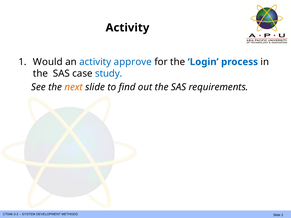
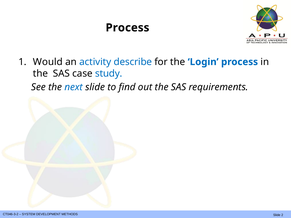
Activity: Activity -> Process (127, 28)
approve: approve -> describe (133, 62)
next colour: orange -> blue (74, 87)
